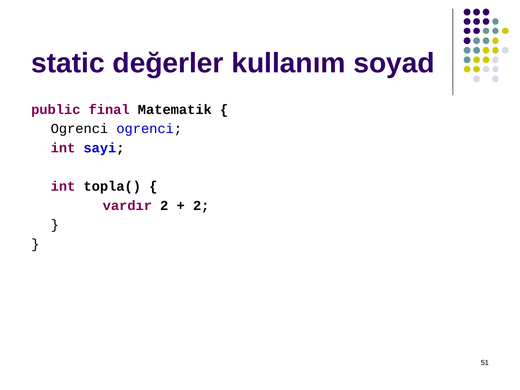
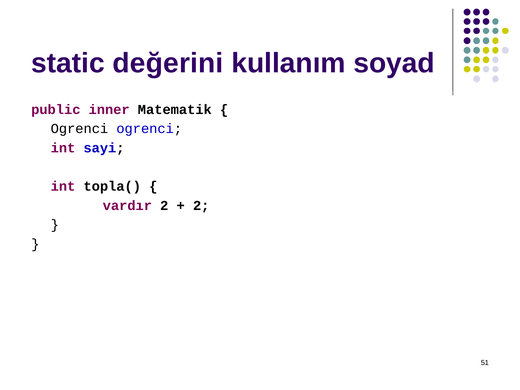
değerler: değerler -> değerini (168, 63)
final: final -> inner (109, 110)
